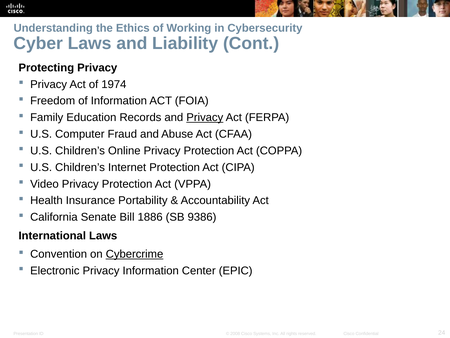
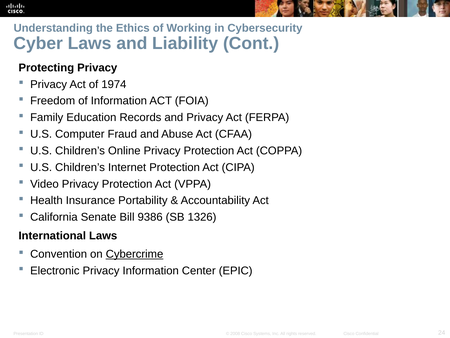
Privacy underline: present -> none (205, 117)
1886: 1886 -> 9386 (150, 217)
9386: 9386 -> 1326 (202, 217)
